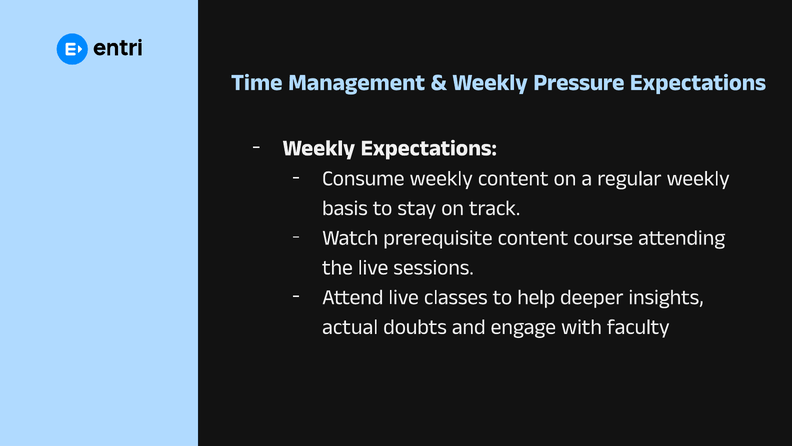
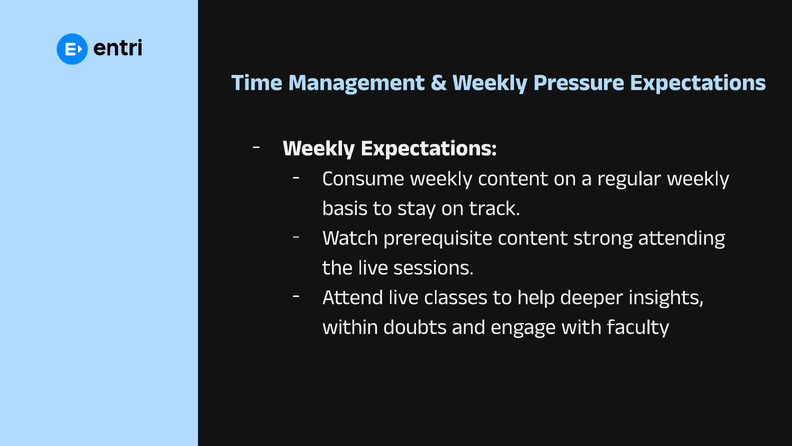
course: course -> strong (603, 237)
actual: actual -> within (350, 326)
